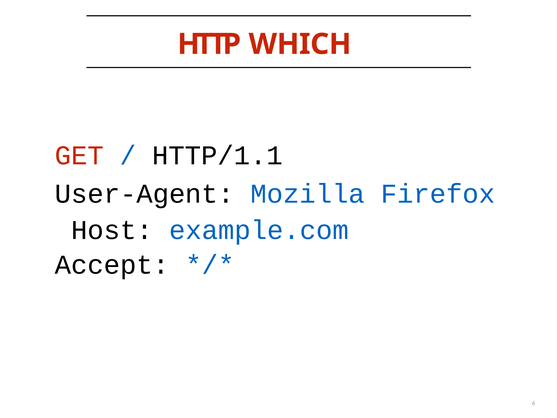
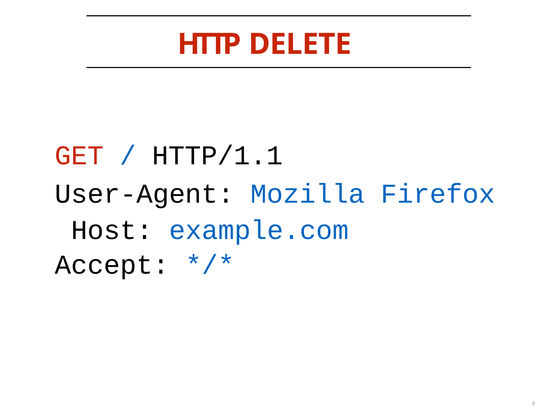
WHICH: WHICH -> DELETE (300, 44)
